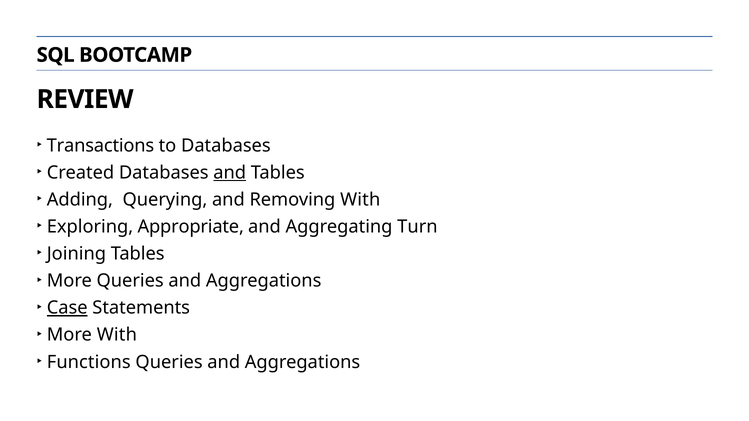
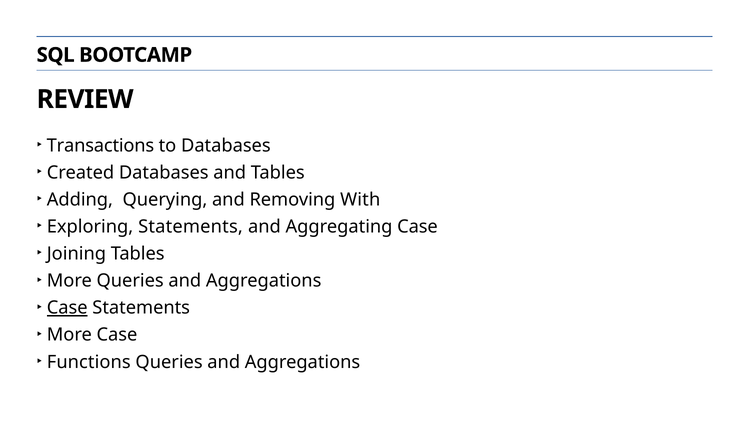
and underline: present -> none (230, 172)
Exploring Appropriate: Appropriate -> Statements (191, 226)
Aggregating Turn: Turn -> Case (418, 226)
More With: With -> Case (117, 335)
